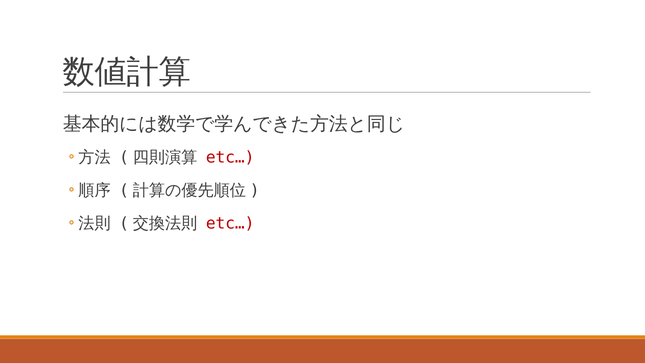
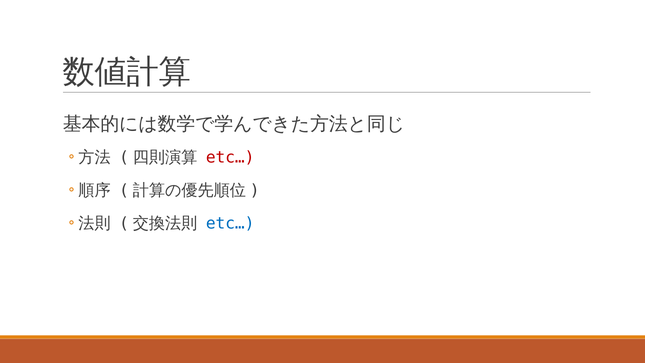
etc… colour: red -> blue (230, 223)
